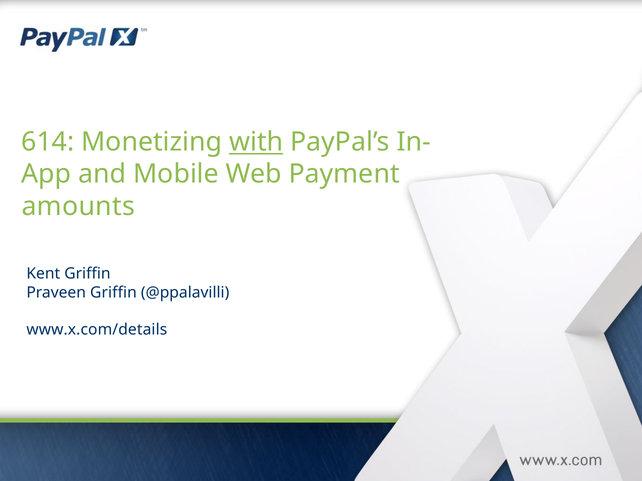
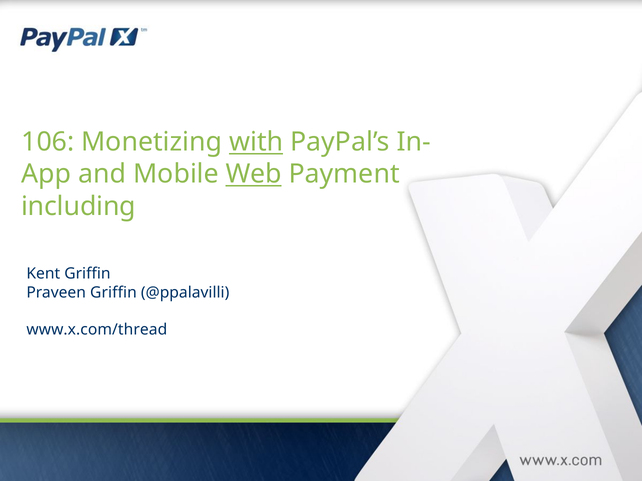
614: 614 -> 106 (48, 142)
Web underline: none -> present (254, 174)
amounts: amounts -> including (79, 206)
www.x.com/details: www.x.com/details -> www.x.com/thread (97, 330)
